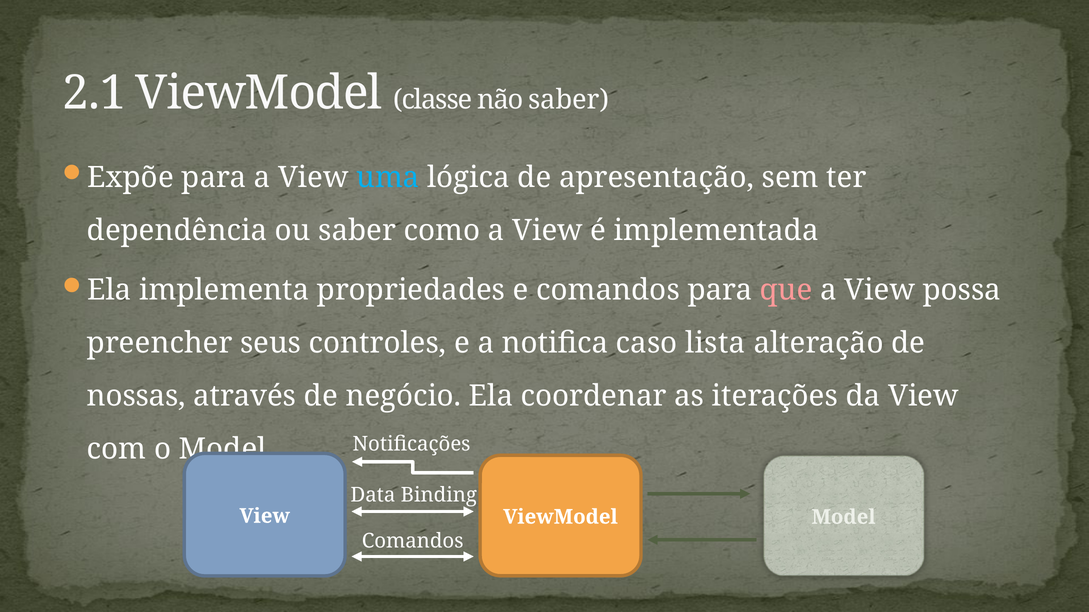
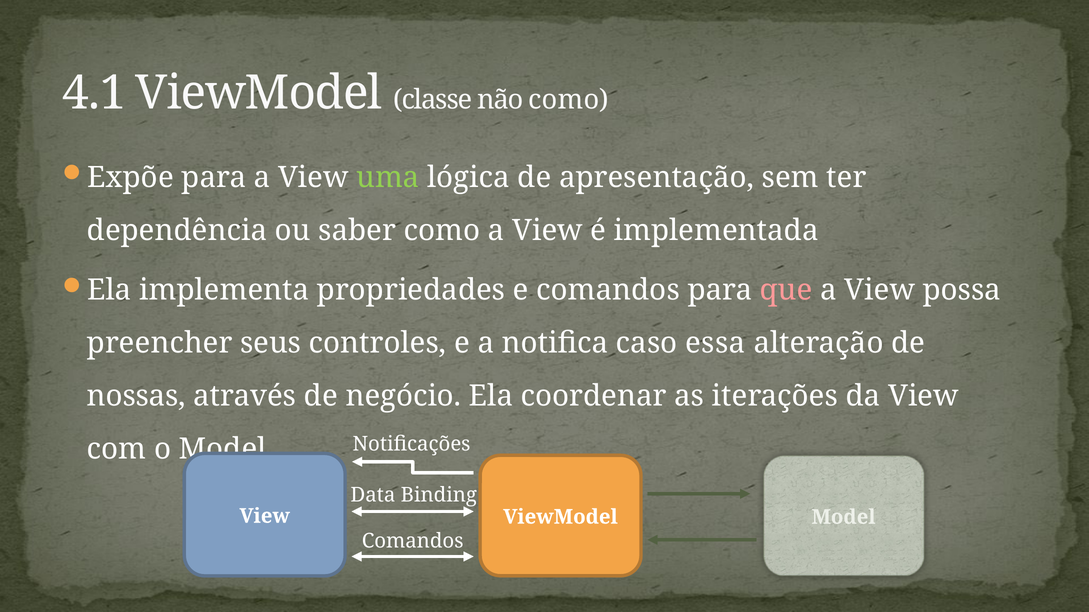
2.1: 2.1 -> 4.1 (94, 93)
não saber: saber -> como (569, 100)
uma colour: light blue -> light green (388, 178)
lista: lista -> essa (715, 344)
